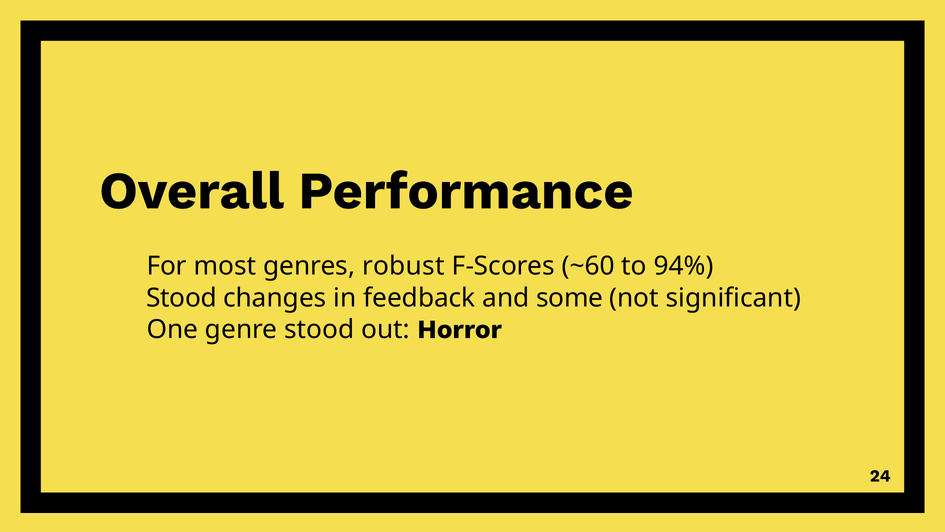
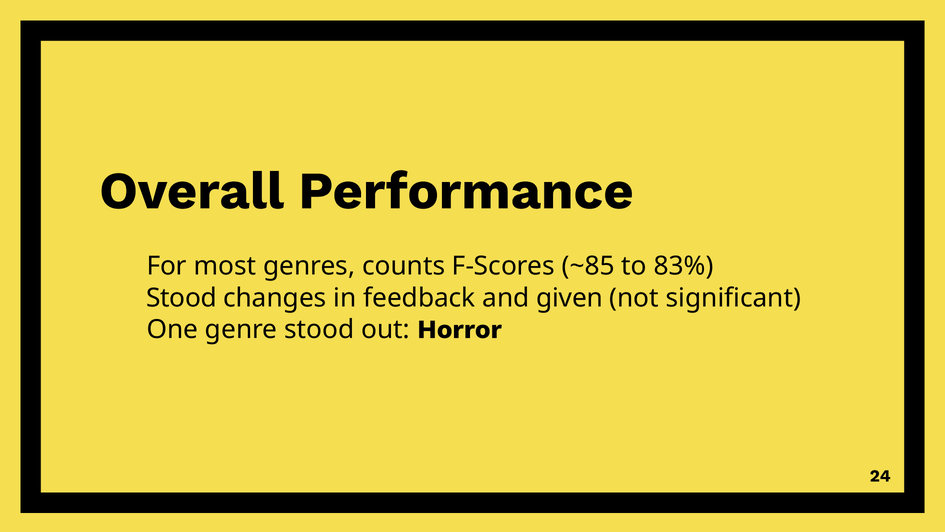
robust: robust -> counts (404, 266)
~60: ~60 -> ~85 (588, 266)
94%: 94% -> 83% (684, 266)
some: some -> given (570, 298)
